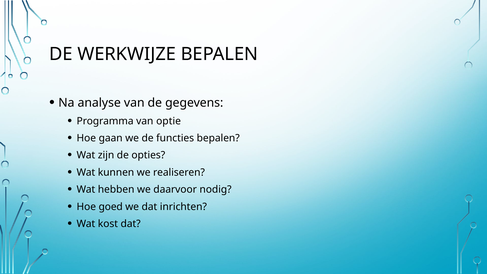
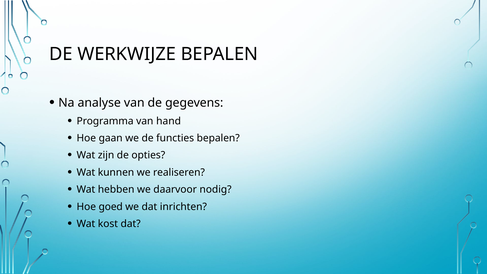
optie: optie -> hand (169, 121)
